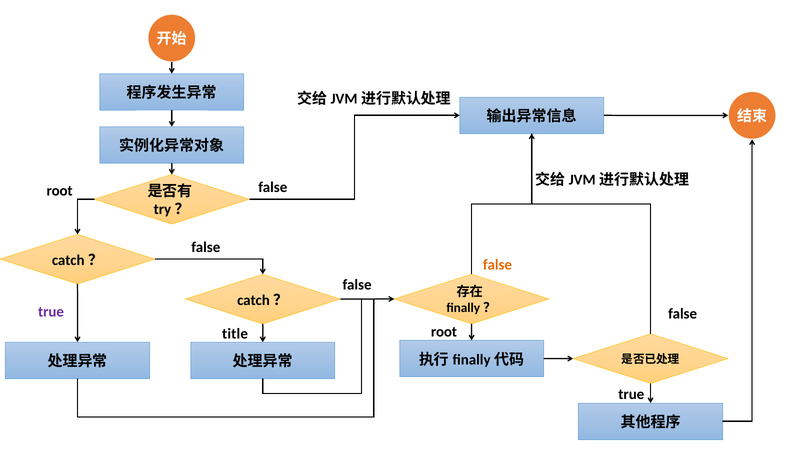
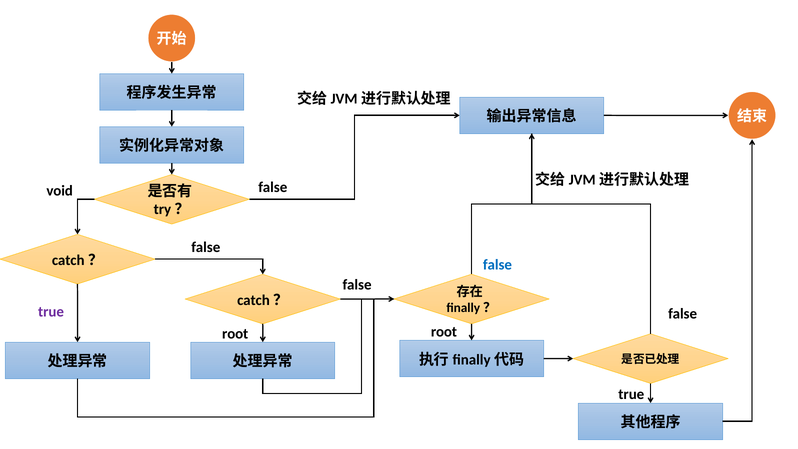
root: root -> void (60, 191)
false colour: orange -> blue (497, 265)
title: title -> root (235, 334)
